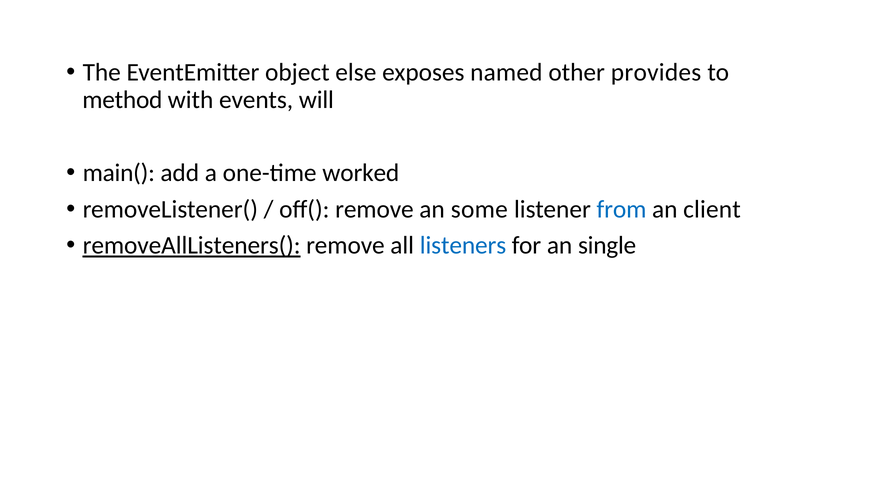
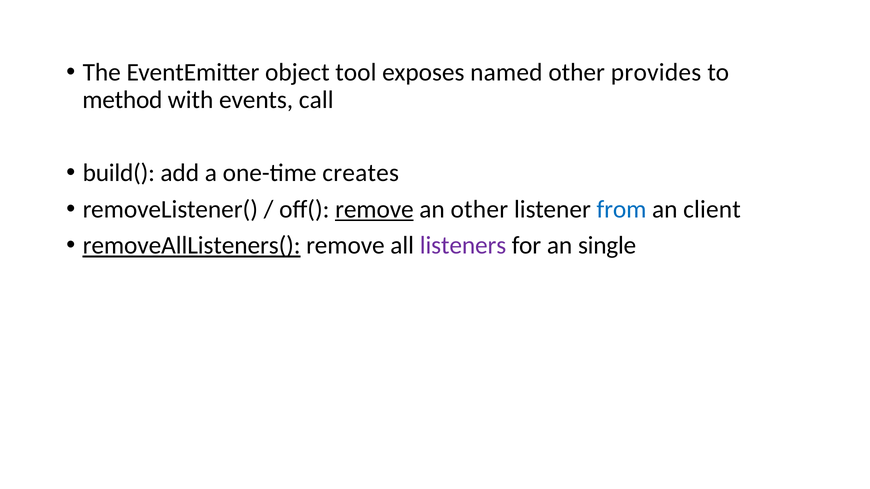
else: else -> tool (356, 72)
will: will -> call (316, 100)
main(: main( -> build( (119, 173)
worked: worked -> creates (361, 173)
remove underline: none -> present (374, 209)
an some: some -> other (479, 209)
listeners colour: blue -> purple (463, 246)
